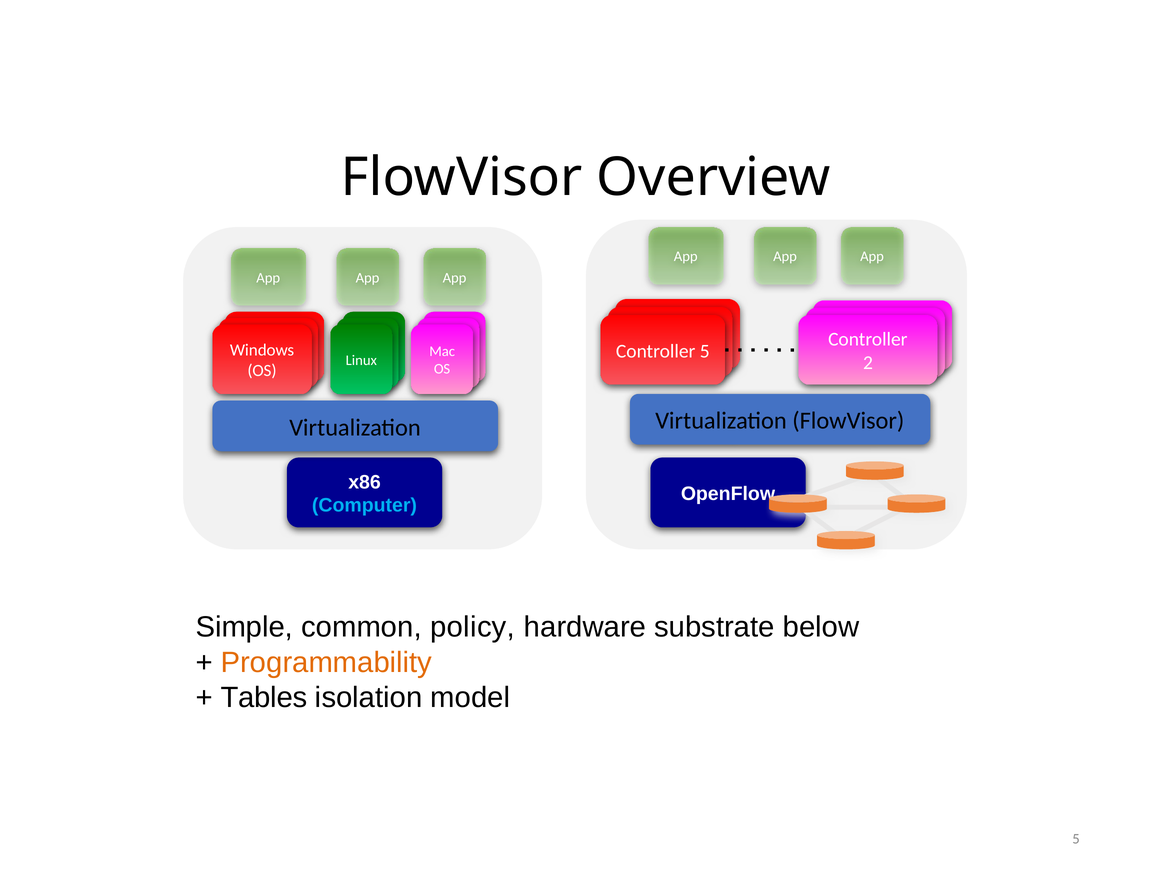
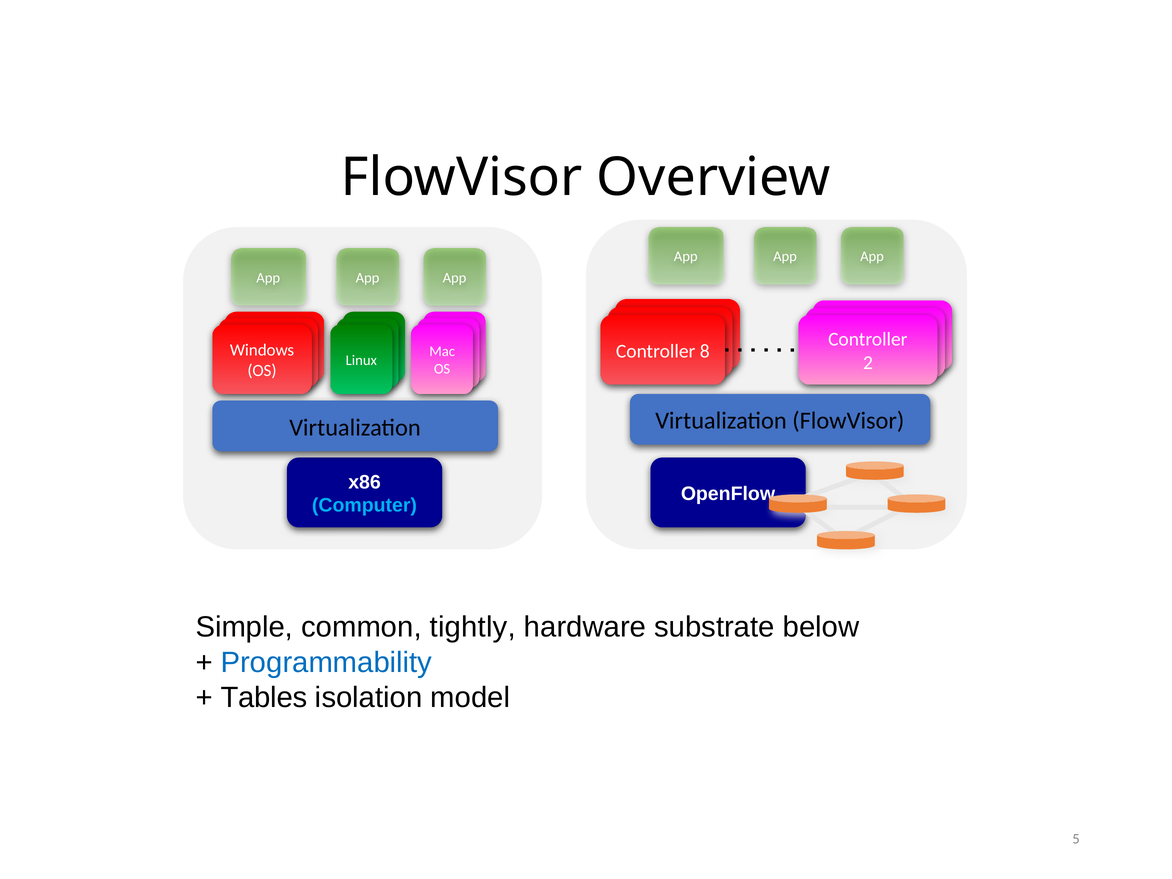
5: 5 -> 8 (705, 351)
policy: policy -> tightly (473, 627)
Programmability colour: orange -> blue (326, 662)
